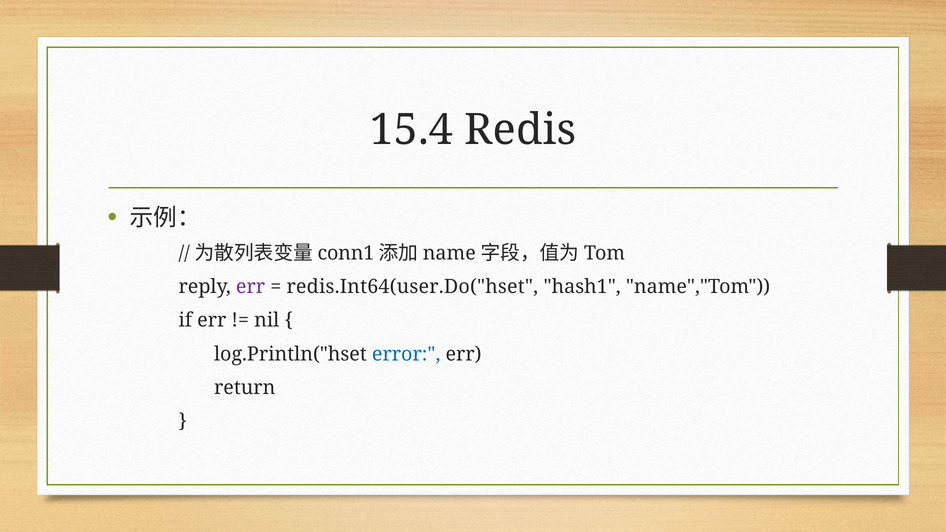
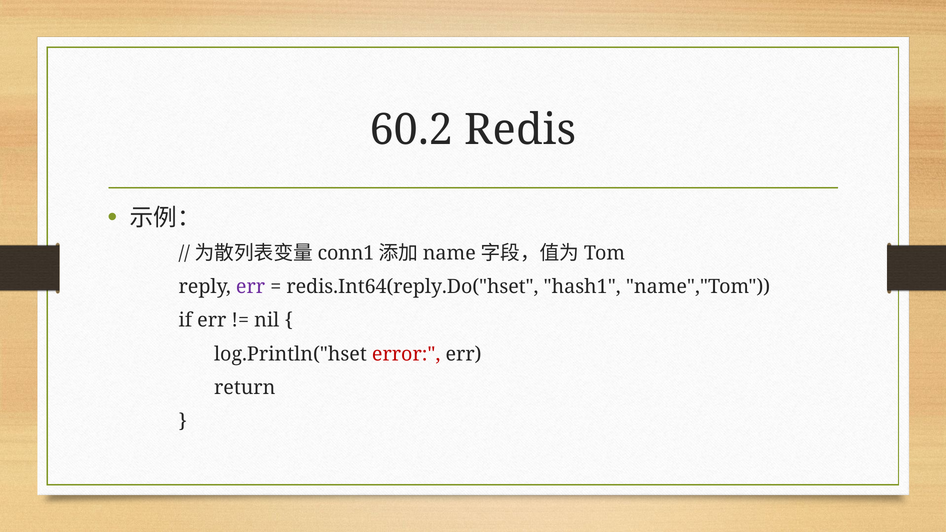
15.4: 15.4 -> 60.2 (411, 130)
redis.Int64(user.Do("hset: redis.Int64(user.Do("hset -> redis.Int64(reply.Do("hset (412, 287)
error colour: blue -> red (406, 354)
